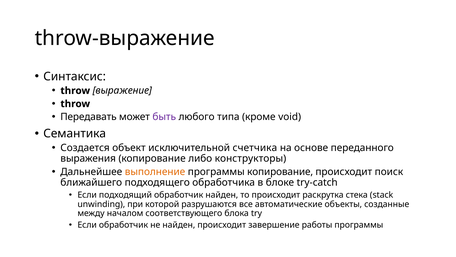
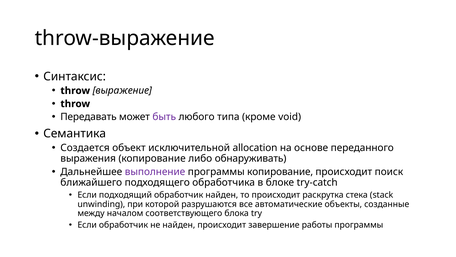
счетчика: счетчика -> allocation (255, 147)
конструкторы: конструкторы -> обнаруживать (251, 158)
выполнение colour: orange -> purple (155, 171)
